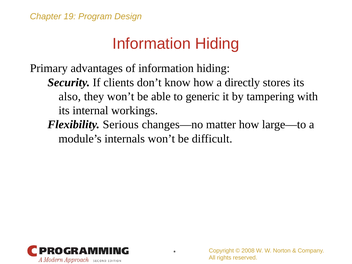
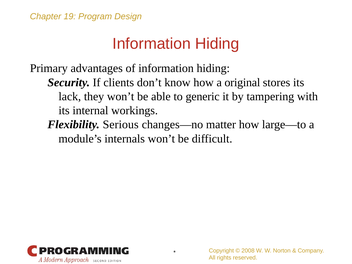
directly: directly -> original (242, 82)
also: also -> lack (70, 96)
